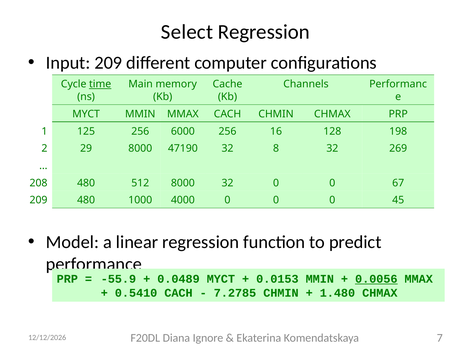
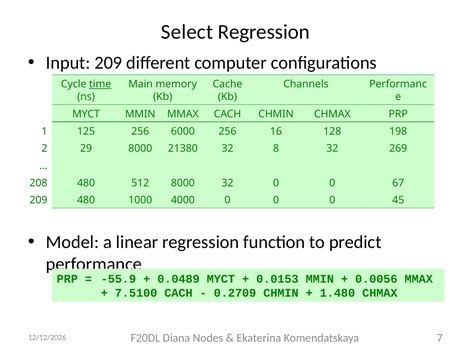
47190: 47190 -> 21380 (183, 149)
0.0056 underline: present -> none (376, 279)
0.5410: 0.5410 -> 7.5100 (136, 293)
7.2785: 7.2785 -> 0.2709 (235, 293)
Ignore: Ignore -> Nodes (208, 338)
